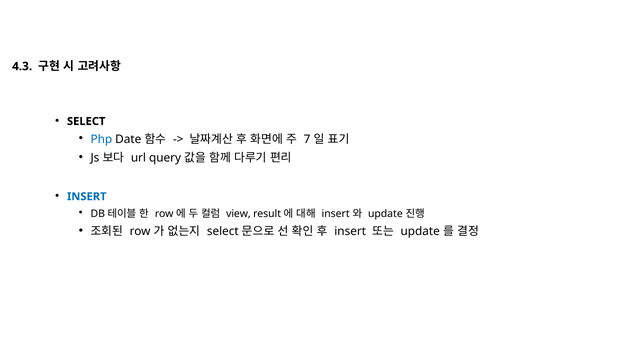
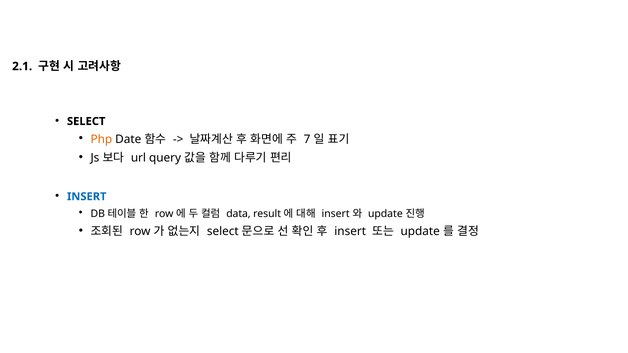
4.3: 4.3 -> 2.1 (22, 66)
Php colour: blue -> orange (101, 140)
view: view -> data (238, 214)
